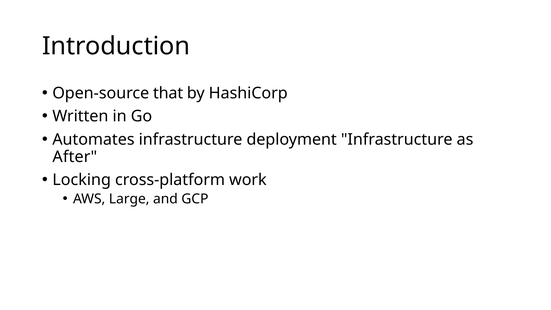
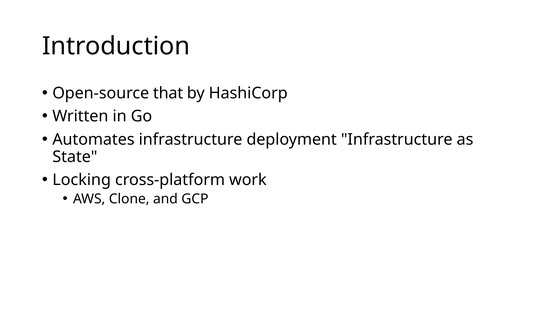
After: After -> State (75, 157)
Large: Large -> Clone (129, 199)
